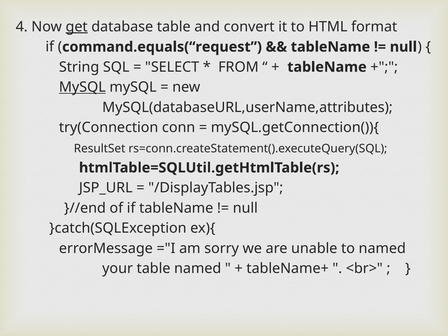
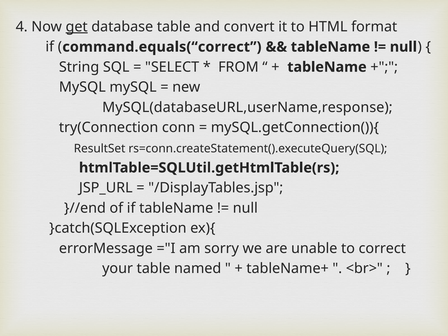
command.equals(“request: command.equals(“request -> command.equals(“correct (162, 47)
MySQL underline: present -> none (82, 87)
MySQL(databaseURL,userName,attributes: MySQL(databaseURL,userName,attributes -> MySQL(databaseURL,userName,response (247, 107)
to named: named -> correct (382, 248)
